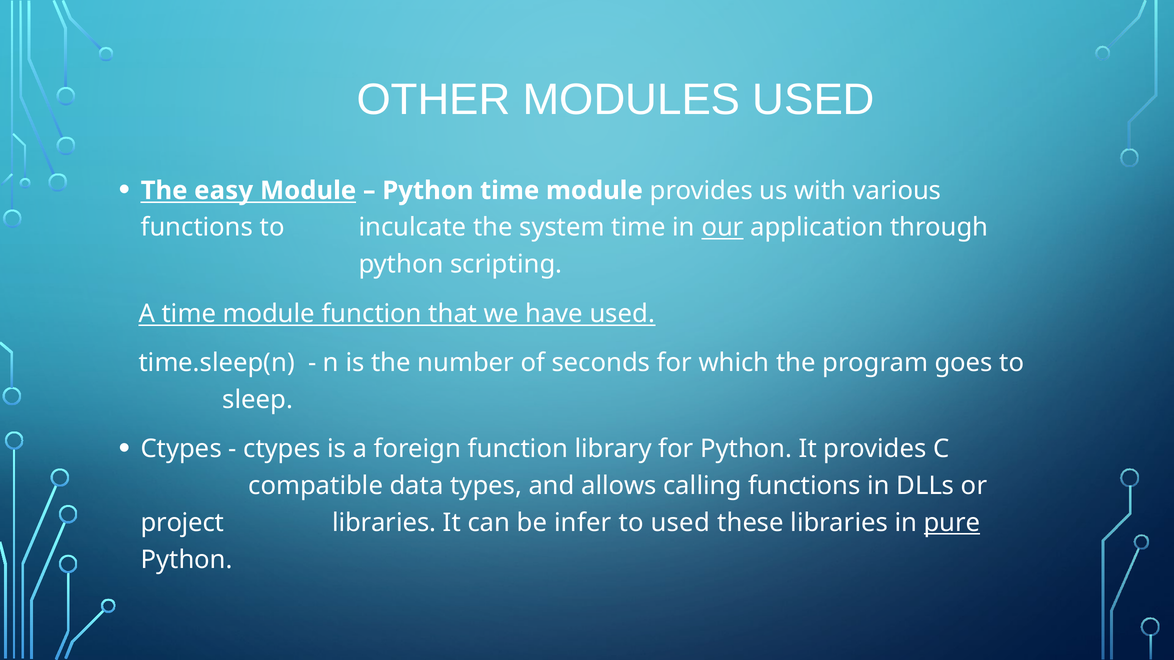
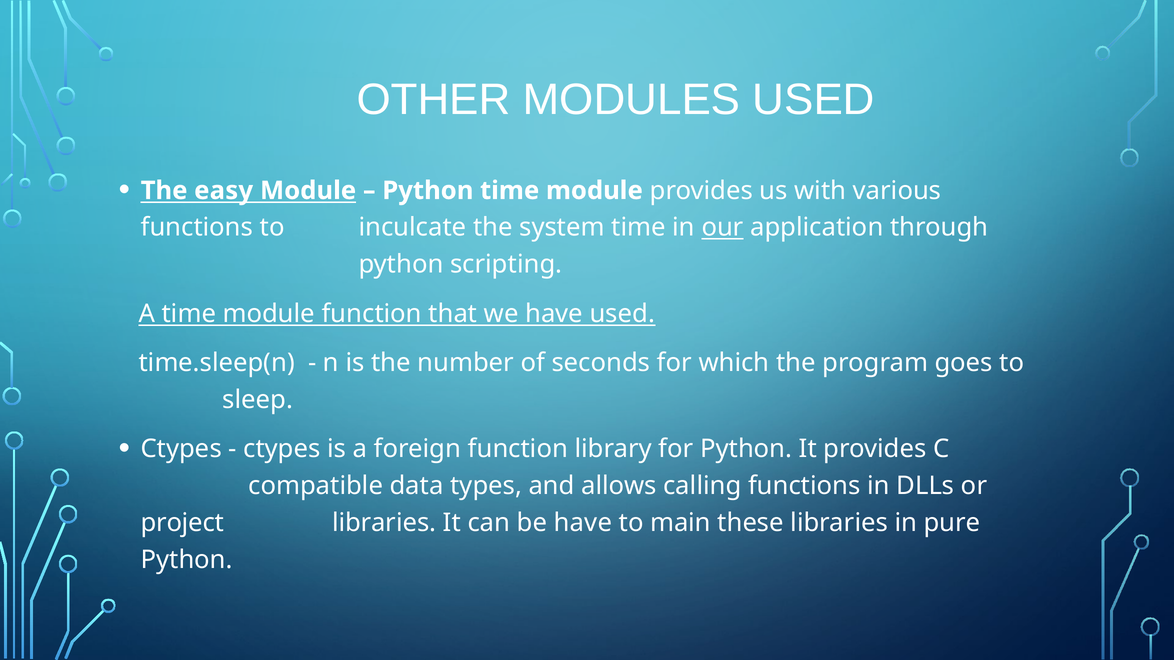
be infer: infer -> have (583, 523)
to used: used -> main (681, 523)
pure underline: present -> none (952, 523)
